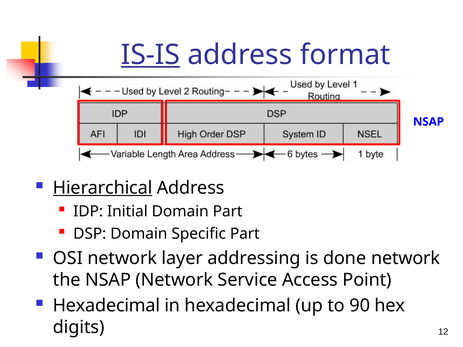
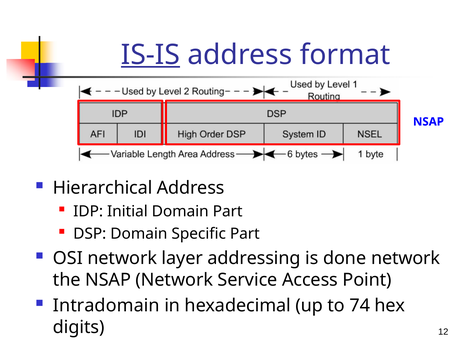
Hierarchical underline: present -> none (103, 188)
Hexadecimal: Hexadecimal -> Intradomain (106, 306)
90: 90 -> 74 (360, 306)
